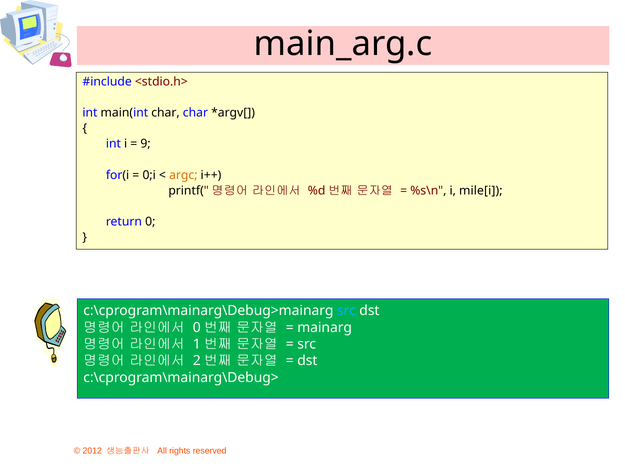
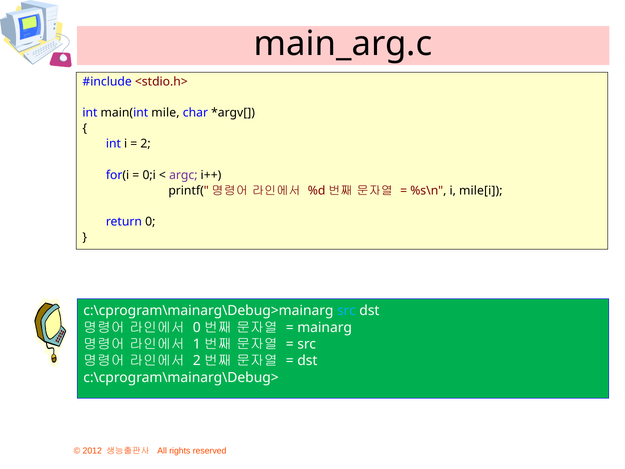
main(int char: char -> mile (165, 113)
9: 9 -> 2 (146, 144)
argc colour: orange -> purple (183, 175)
